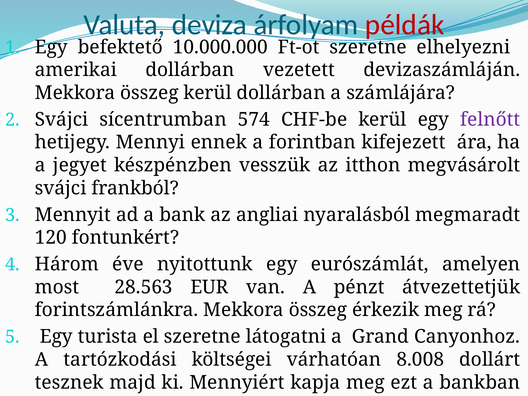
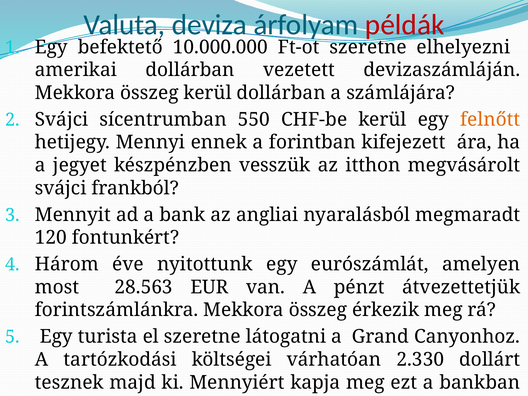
574: 574 -> 550 (254, 119)
felnőtt colour: purple -> orange (490, 119)
8.008: 8.008 -> 2.330 (420, 360)
